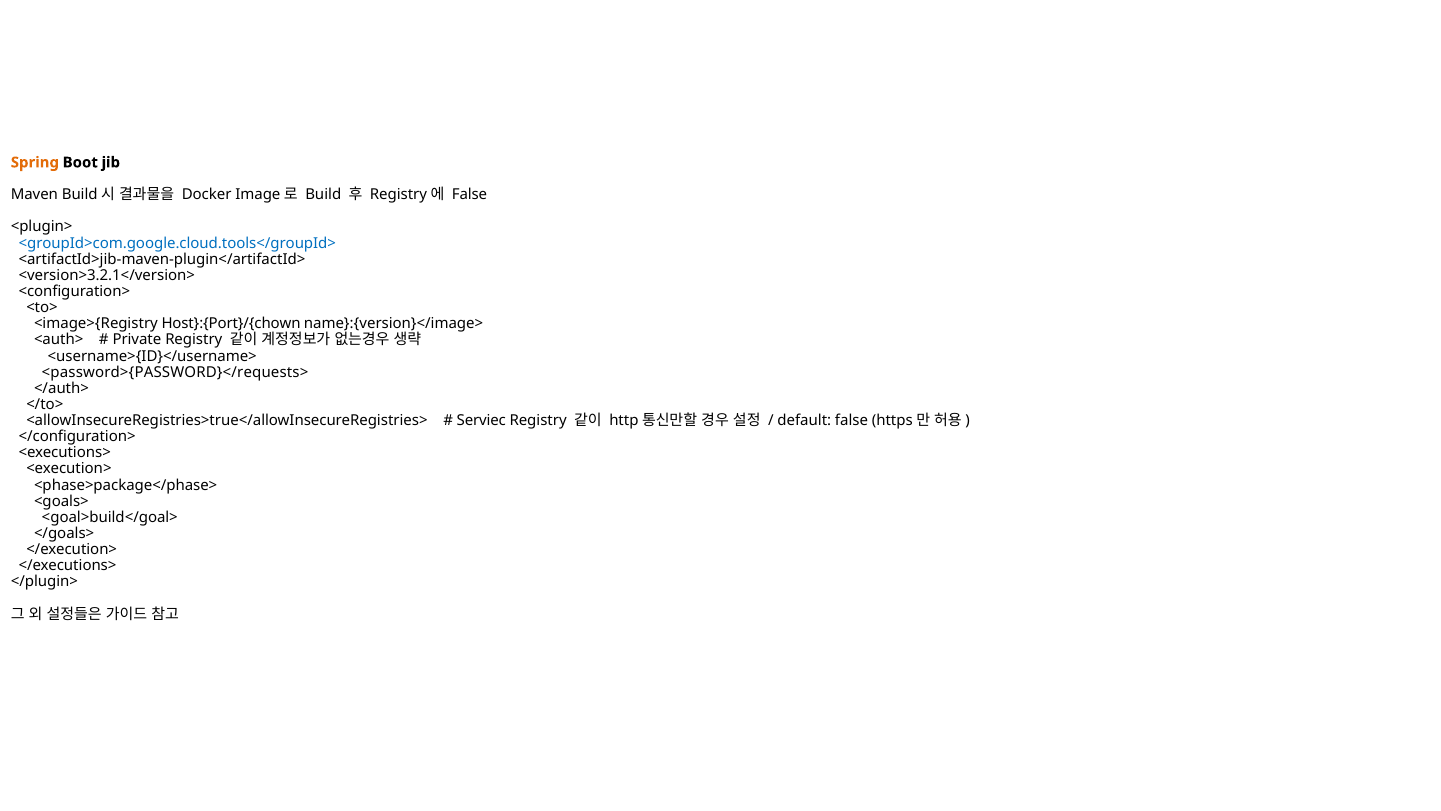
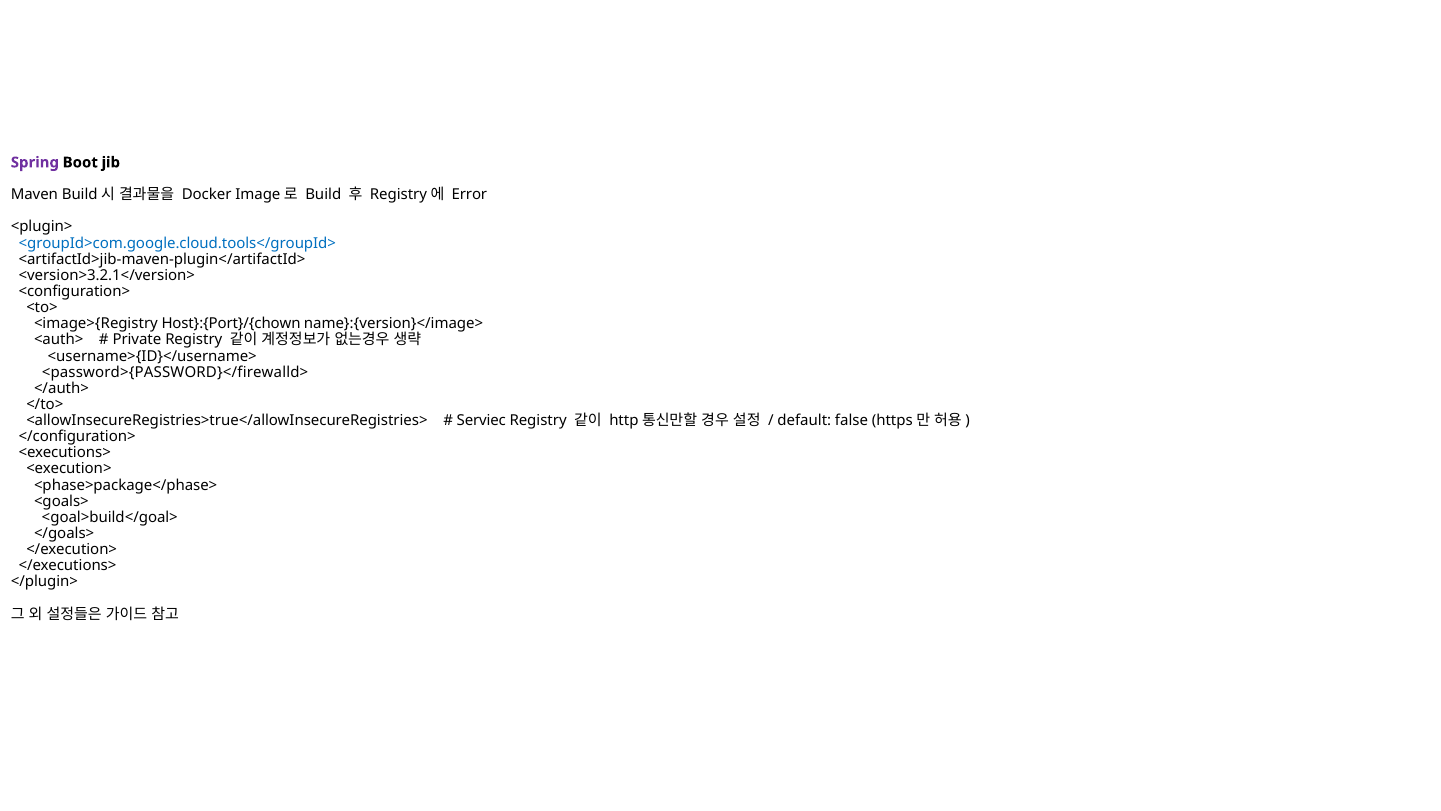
Spring colour: orange -> purple (35, 162)
False: False -> Error (469, 195)
<password>{PASSWORD}</requests>: <password>{PASSWORD}</requests> -> <password>{PASSWORD}</firewalld> (175, 372)
